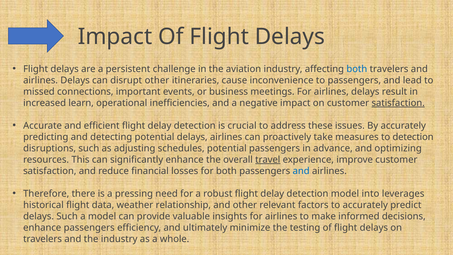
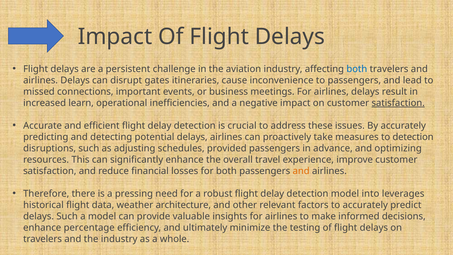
disrupt other: other -> gates (157, 80)
schedules potential: potential -> provided (227, 148)
travel underline: present -> none (268, 159)
and colour: blue -> orange (301, 171)
relationship: relationship -> architecture (183, 205)
enhance passengers: passengers -> percentage (89, 227)
